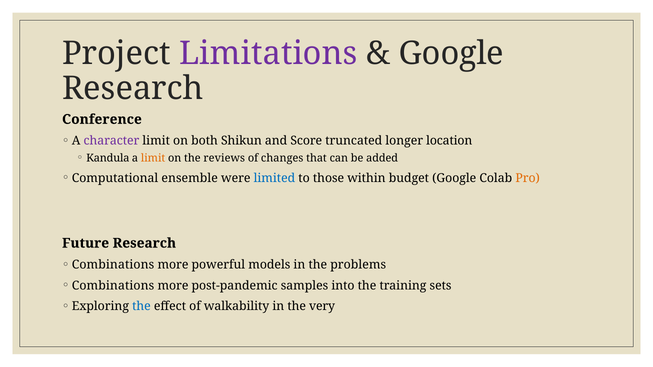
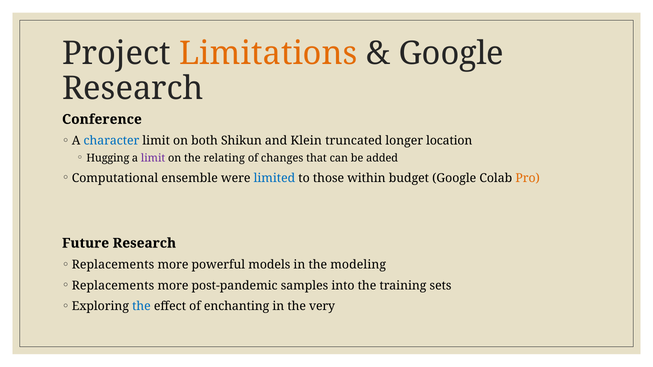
Limitations colour: purple -> orange (268, 53)
character colour: purple -> blue (111, 141)
Score: Score -> Klein (306, 141)
Kandula: Kandula -> Hugging (108, 158)
limit colour: orange -> purple (153, 158)
reviews: reviews -> relating (224, 158)
Combinations: Combinations -> Replacements (113, 265)
problems: problems -> modeling (358, 265)
Combinations: Combinations -> Replacements (113, 286)
walkability: walkability -> enchanting (237, 307)
